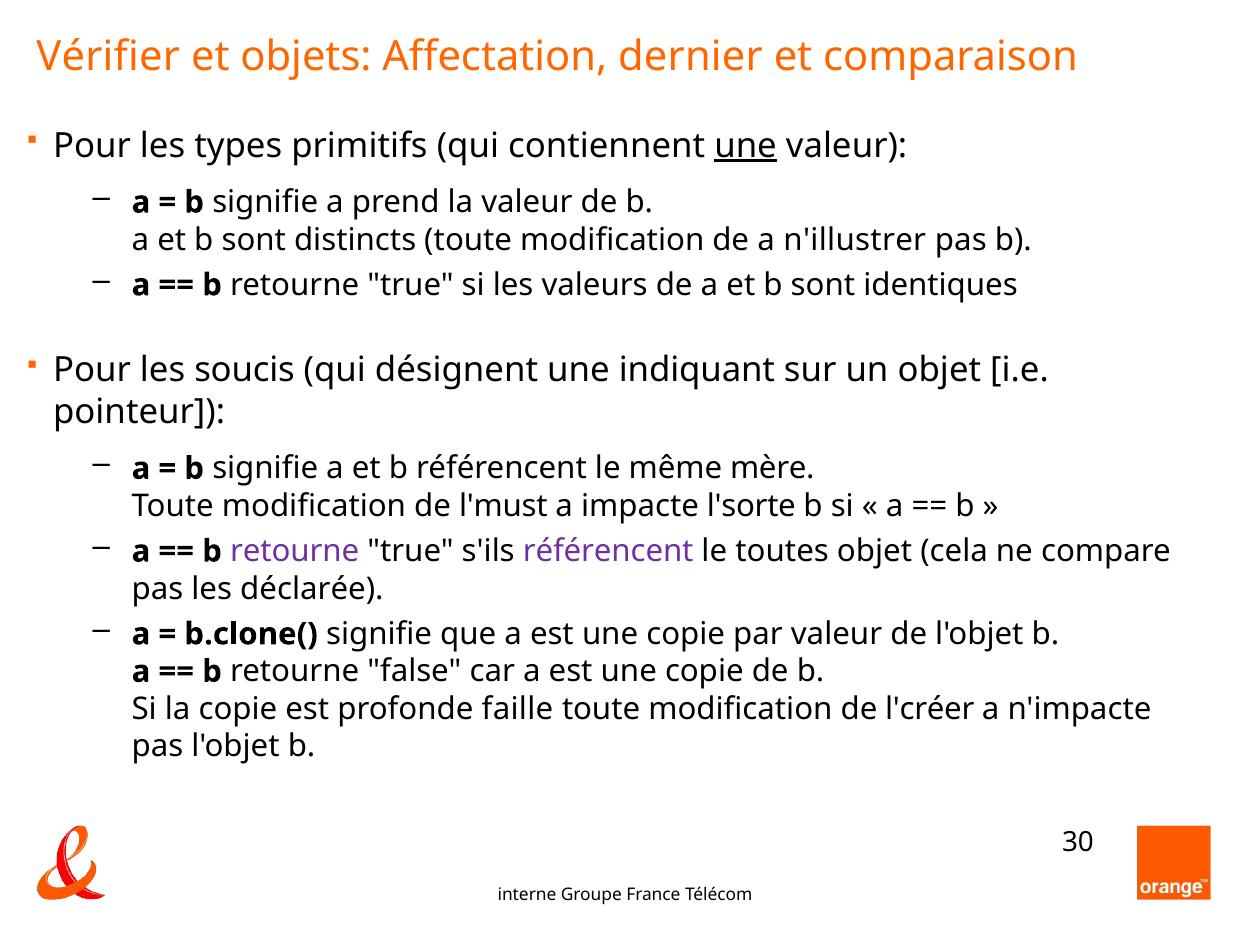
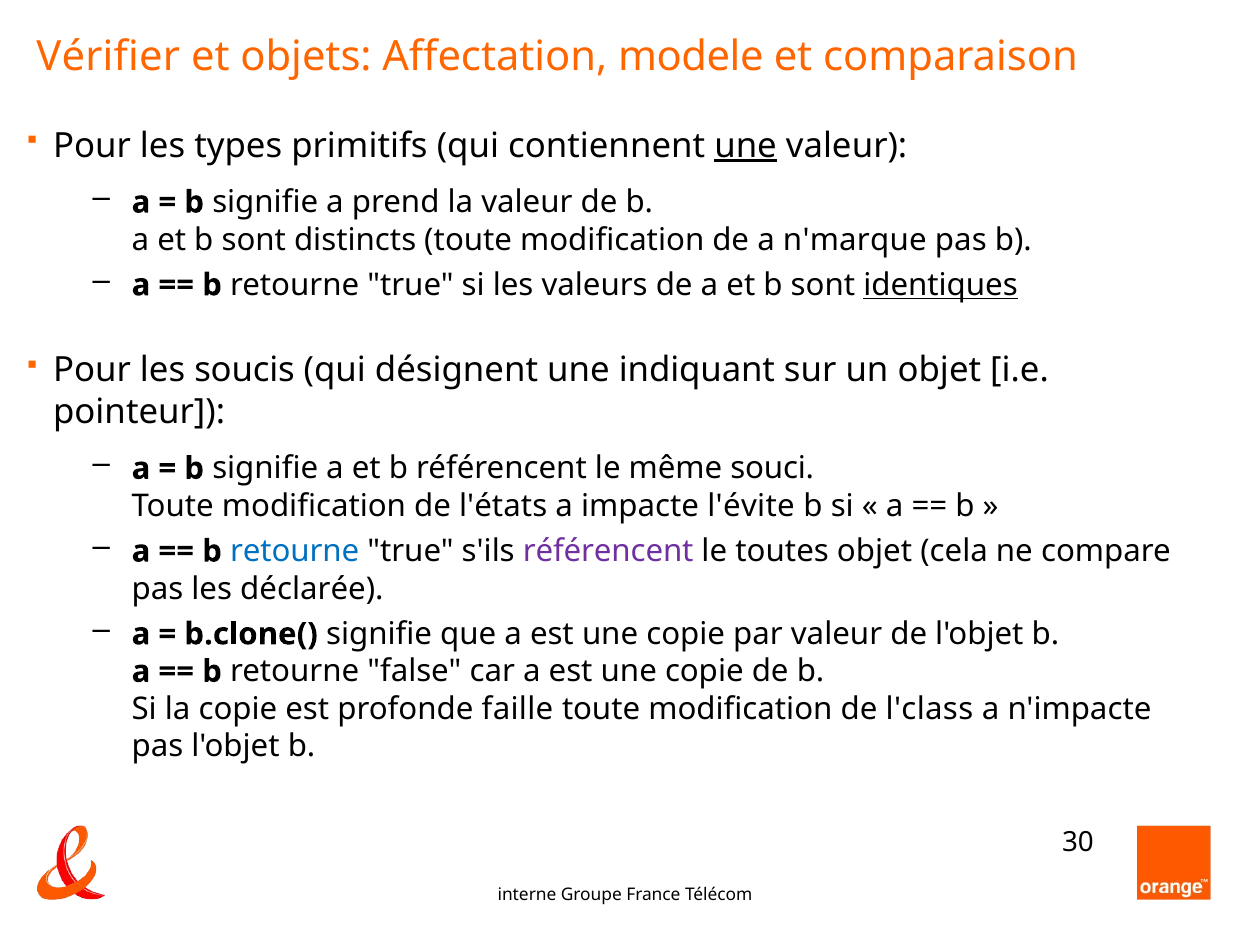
dernier: dernier -> modele (691, 57)
n'illustrer: n'illustrer -> n'marque (855, 240)
identiques underline: none -> present (941, 285)
mère: mère -> souci (772, 469)
l'must: l'must -> l'états (503, 506)
l'sorte: l'sorte -> l'évite (751, 506)
retourne colour: purple -> blue (295, 552)
l'créer: l'créer -> l'class (929, 709)
